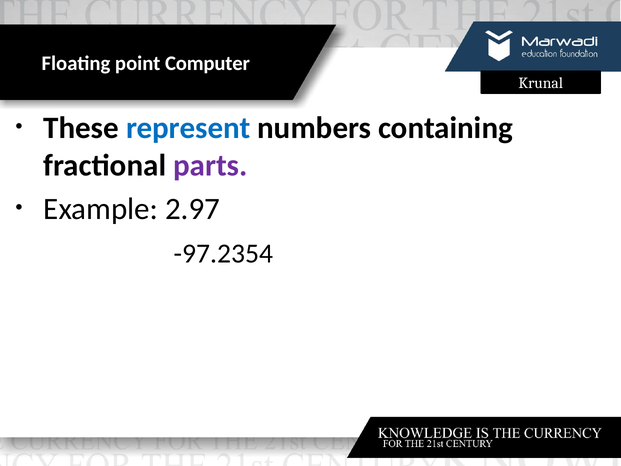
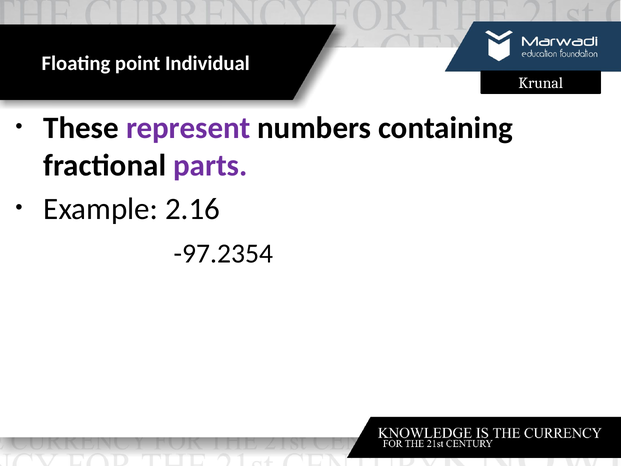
Computer: Computer -> Individual (207, 64)
represent colour: blue -> purple (188, 128)
2.97: 2.97 -> 2.16 (193, 209)
